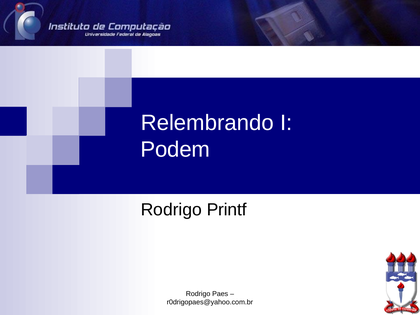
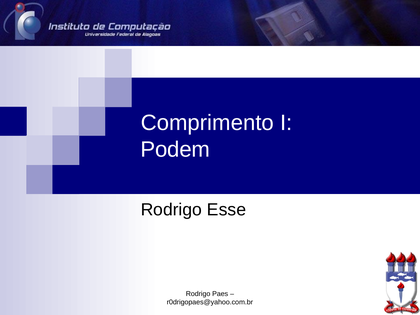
Relembrando: Relembrando -> Comprimento (207, 123)
Printf: Printf -> Esse (227, 210)
